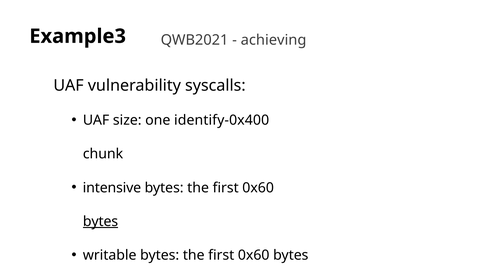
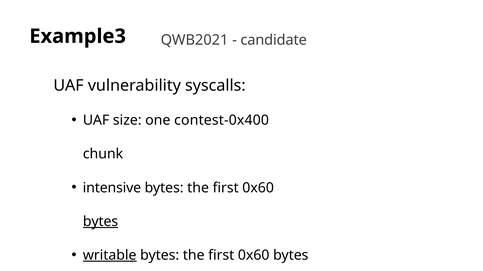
achieving: achieving -> candidate (274, 40)
identify-0x400: identify-0x400 -> contest-0x400 (222, 121)
writable underline: none -> present (110, 256)
